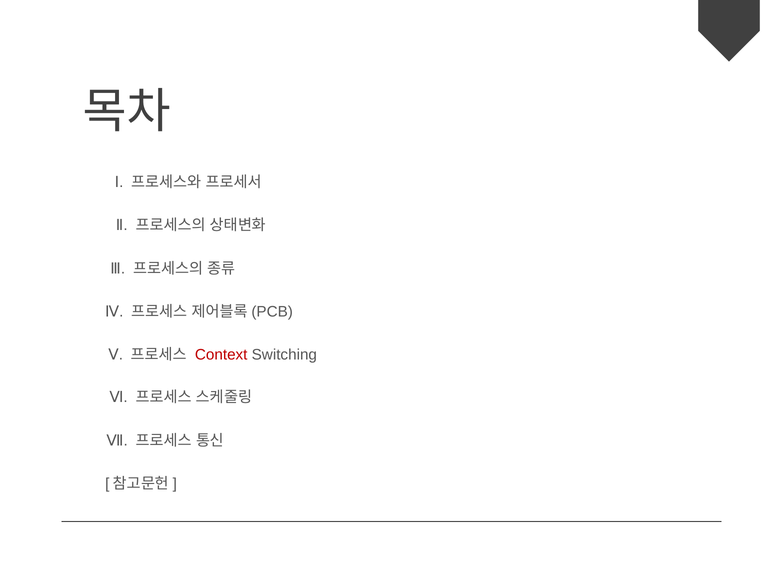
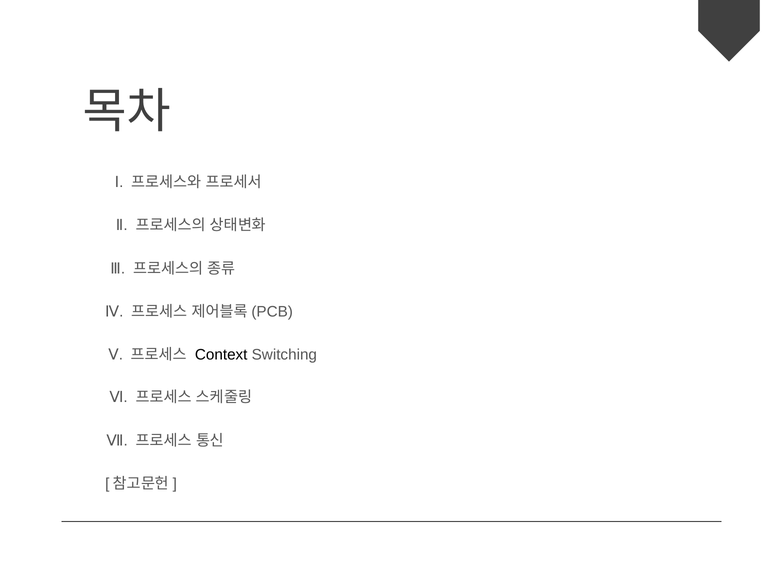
Context colour: red -> black (221, 355)
